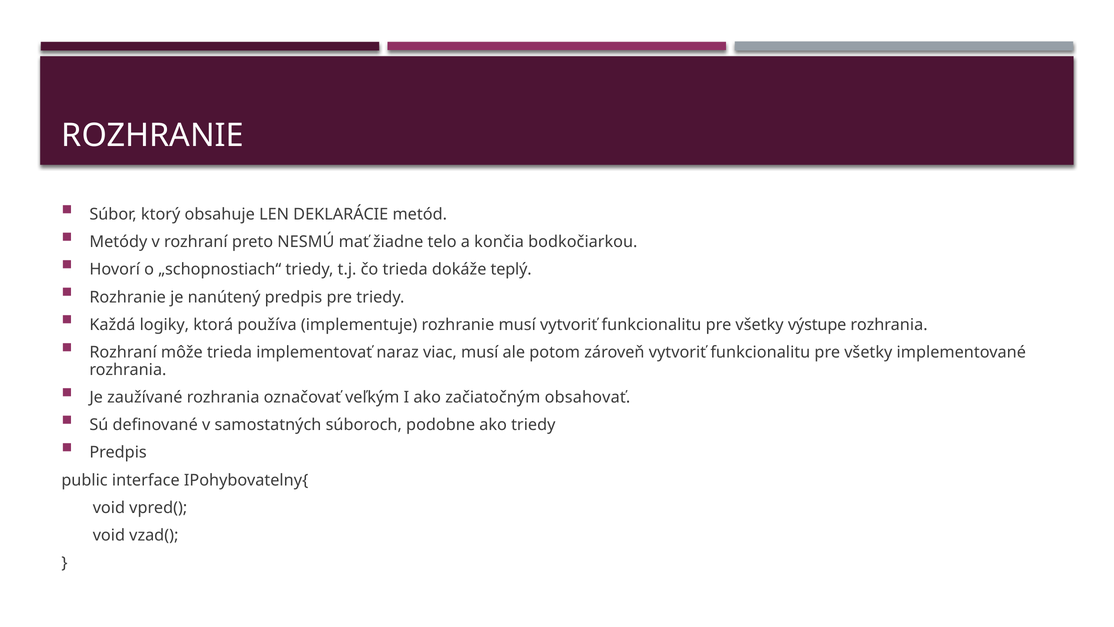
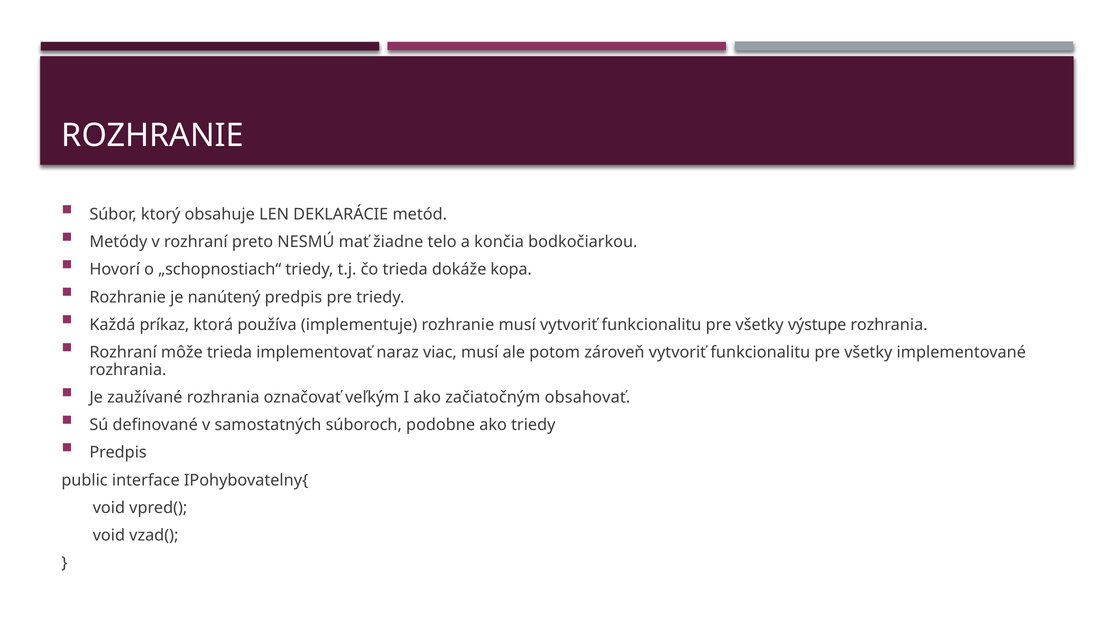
teplý: teplý -> kopa (511, 269)
logiky: logiky -> príkaz (164, 325)
